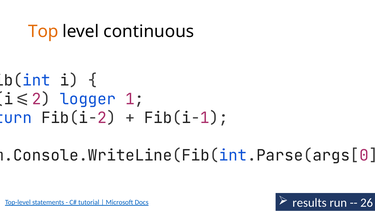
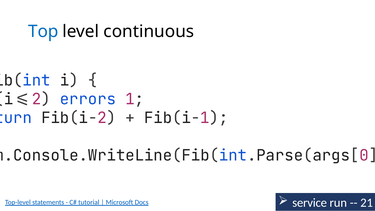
Top colour: orange -> blue (43, 32)
logger: logger -> errors (88, 99)
results: results -> service (310, 203)
26: 26 -> 21 (367, 203)
